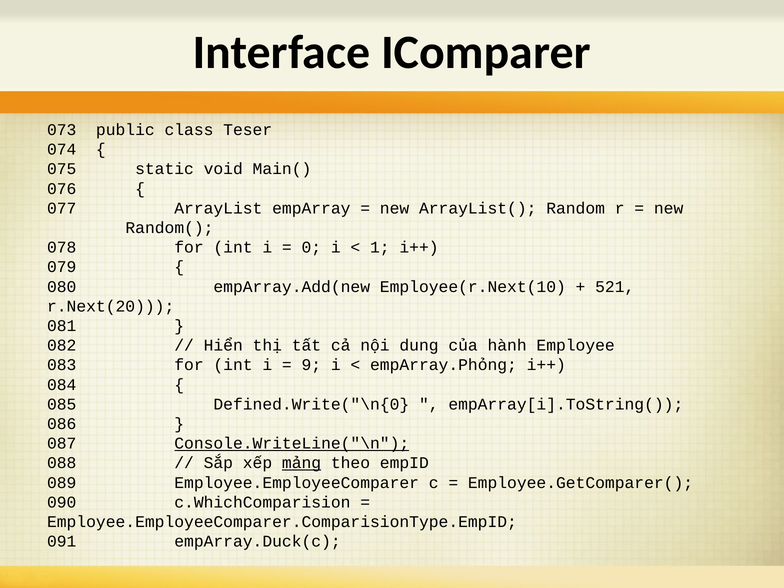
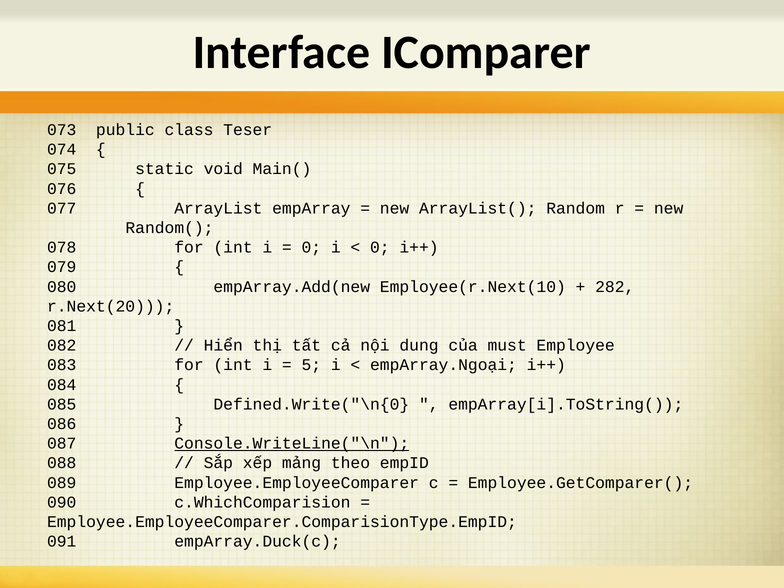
1: 1 -> 0 (380, 247)
521: 521 -> 282 (615, 287)
hành: hành -> must (507, 345)
9: 9 -> 5 (311, 365)
empArray.Phỏng: empArray.Phỏng -> empArray.Ngoại (443, 365)
mảng underline: present -> none (302, 463)
